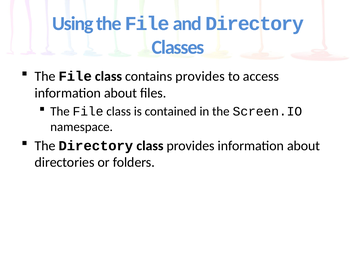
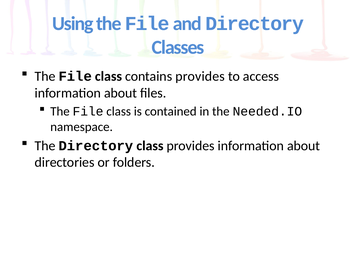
Screen.IO: Screen.IO -> Needed.IO (267, 111)
